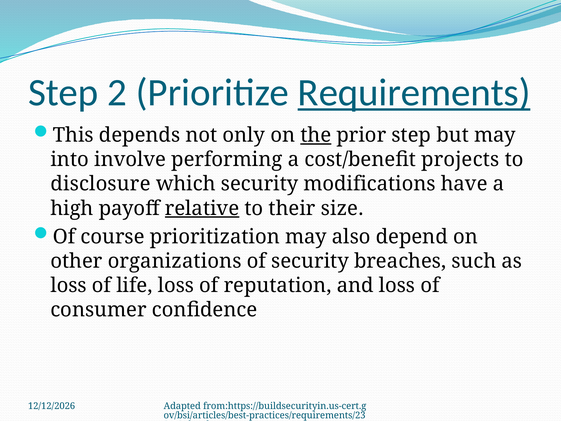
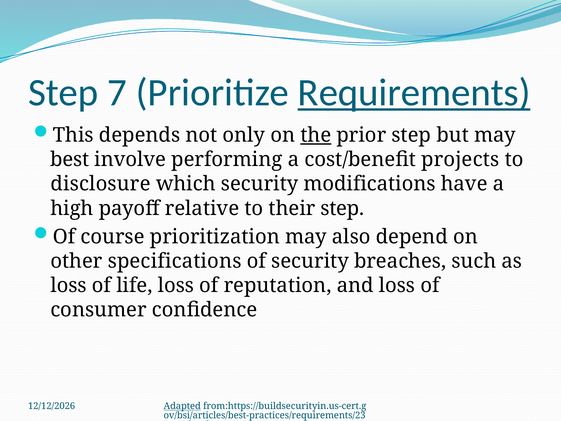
2: 2 -> 7 (117, 93)
into: into -> best (70, 159)
relative underline: present -> none (202, 208)
their size: size -> step (342, 208)
organizations: organizations -> specifications (175, 261)
Adapted underline: none -> present (182, 406)
